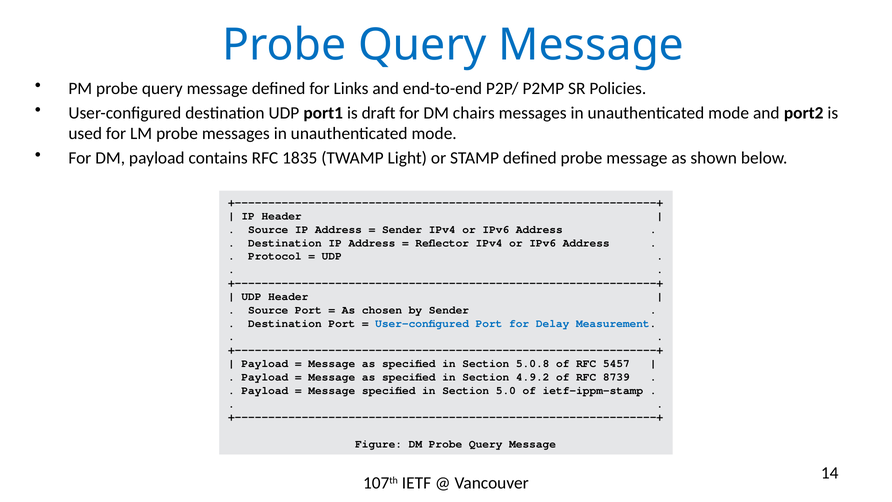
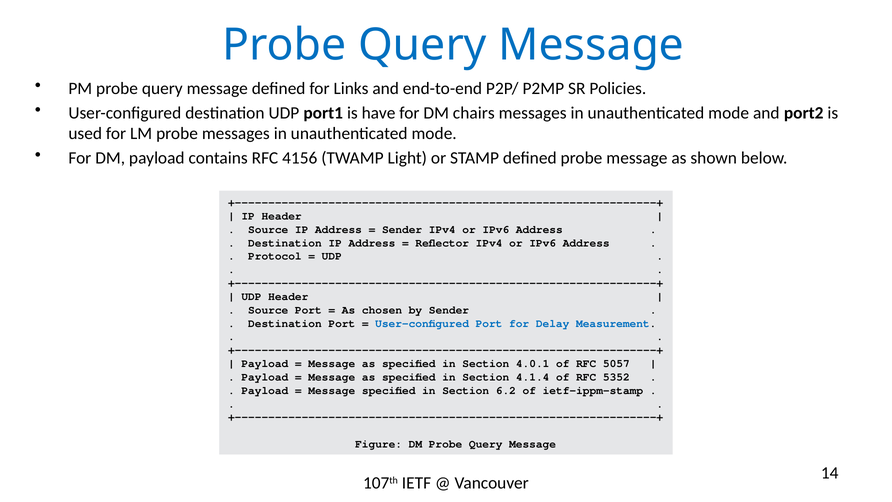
draft: draft -> have (379, 113)
1835: 1835 -> 4156 (300, 158)
5.0.8: 5.0.8 -> 4.0.1 (533, 363)
5457: 5457 -> 5057 (616, 363)
4.9.2: 4.9.2 -> 4.1.4 (533, 377)
8739: 8739 -> 5352 (616, 377)
5.0: 5.0 -> 6.2 (506, 390)
